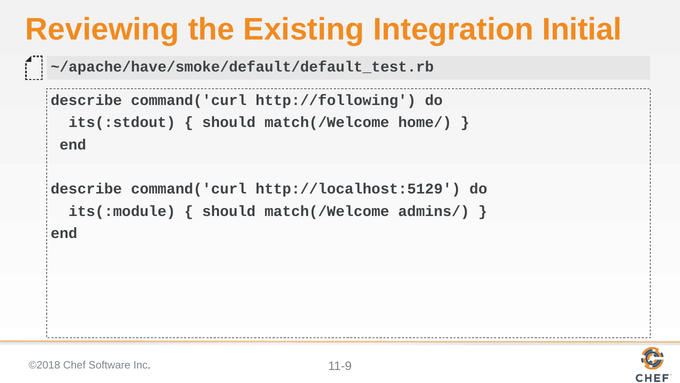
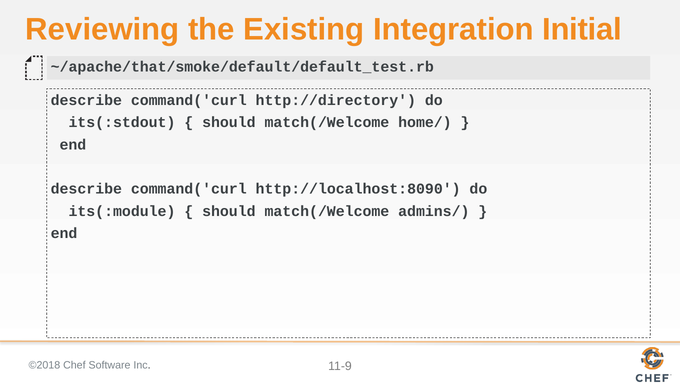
~/apache/have/smoke/default/default_test.rb: ~/apache/have/smoke/default/default_test.rb -> ~/apache/that/smoke/default/default_test.rb (242, 67)
http://following: http://following -> http://directory (336, 100)
http://localhost:5129: http://localhost:5129 -> http://localhost:8090 (358, 189)
